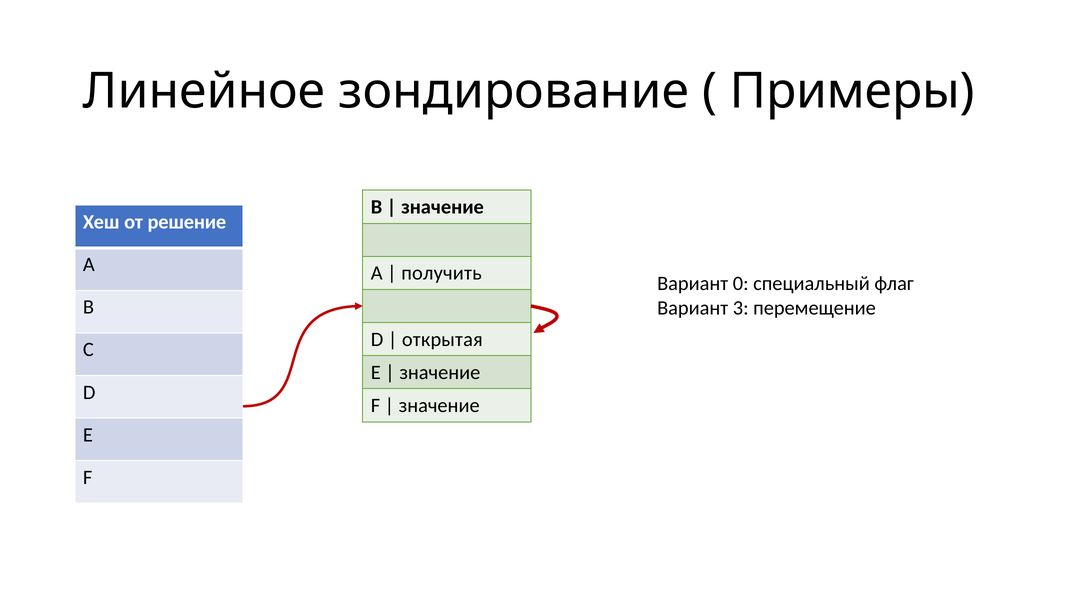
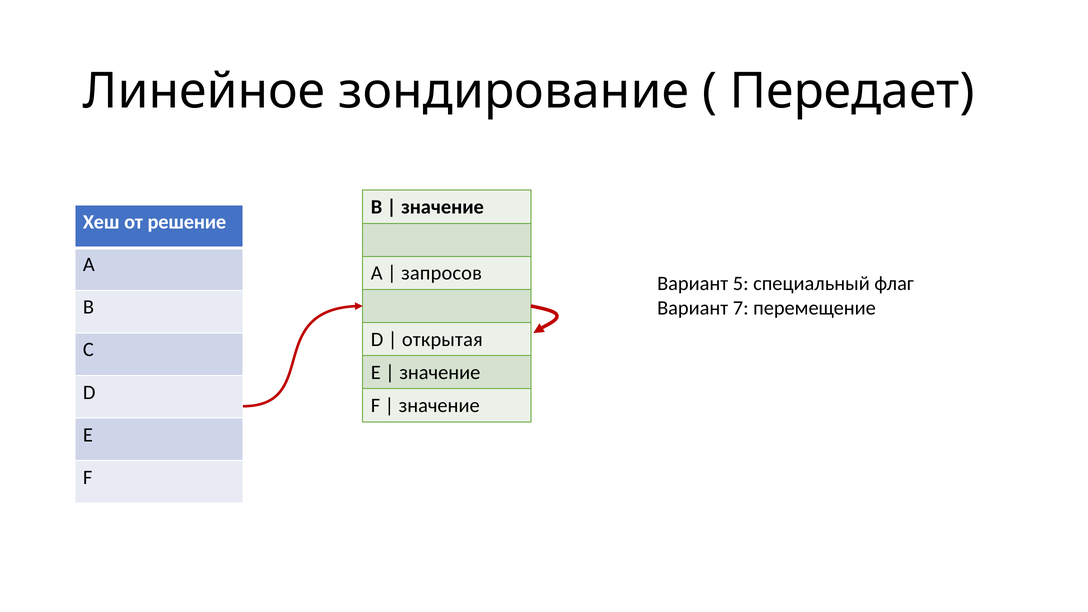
Примеры: Примеры -> Передает (852, 91)
получить: получить -> запросов (442, 273)
0: 0 -> 5 (741, 284)
3: 3 -> 7 (741, 308)
